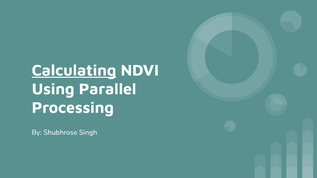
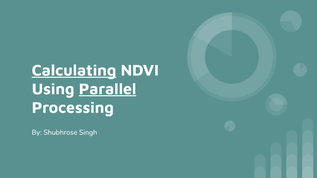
Parallel underline: none -> present (108, 89)
